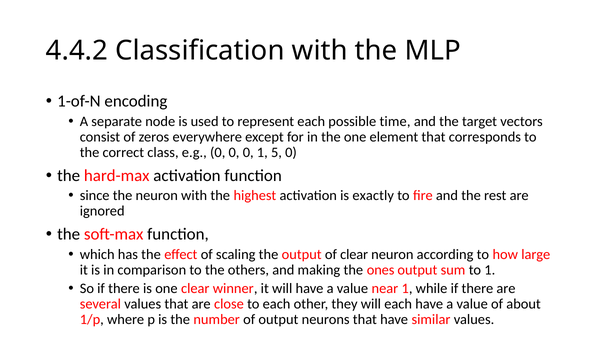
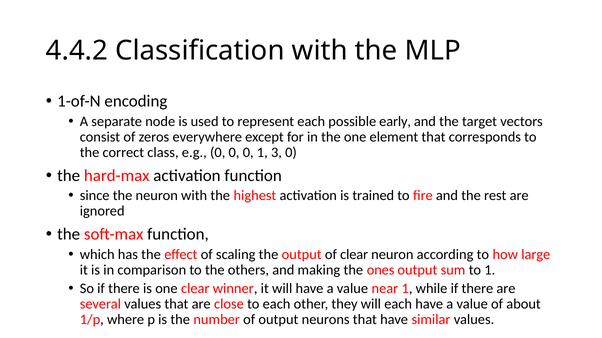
time: time -> early (395, 122)
5: 5 -> 3 (276, 153)
exactly: exactly -> trained (373, 196)
